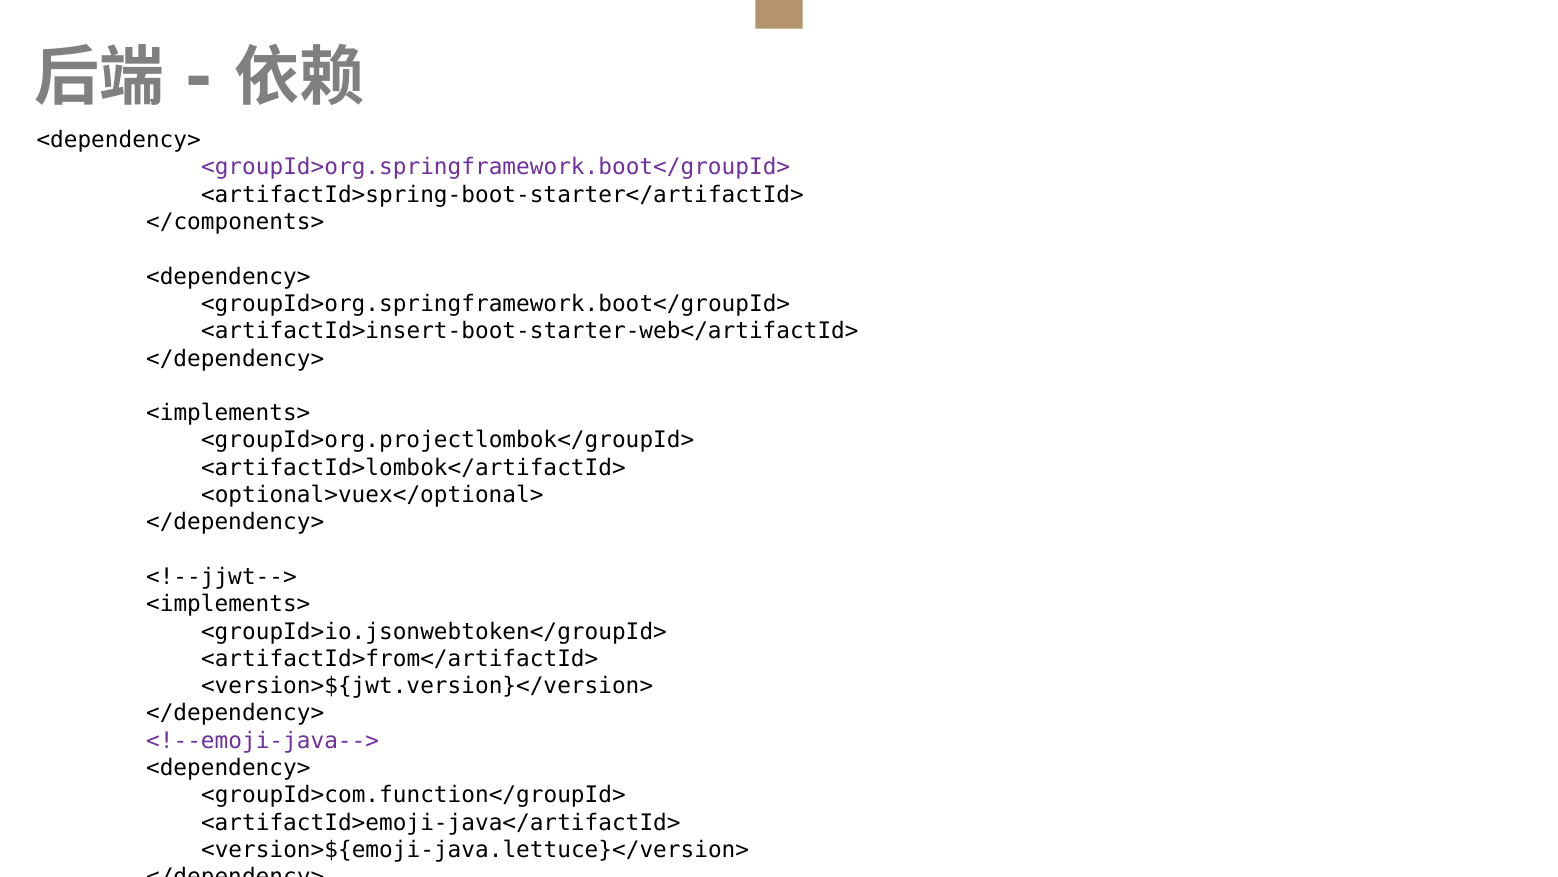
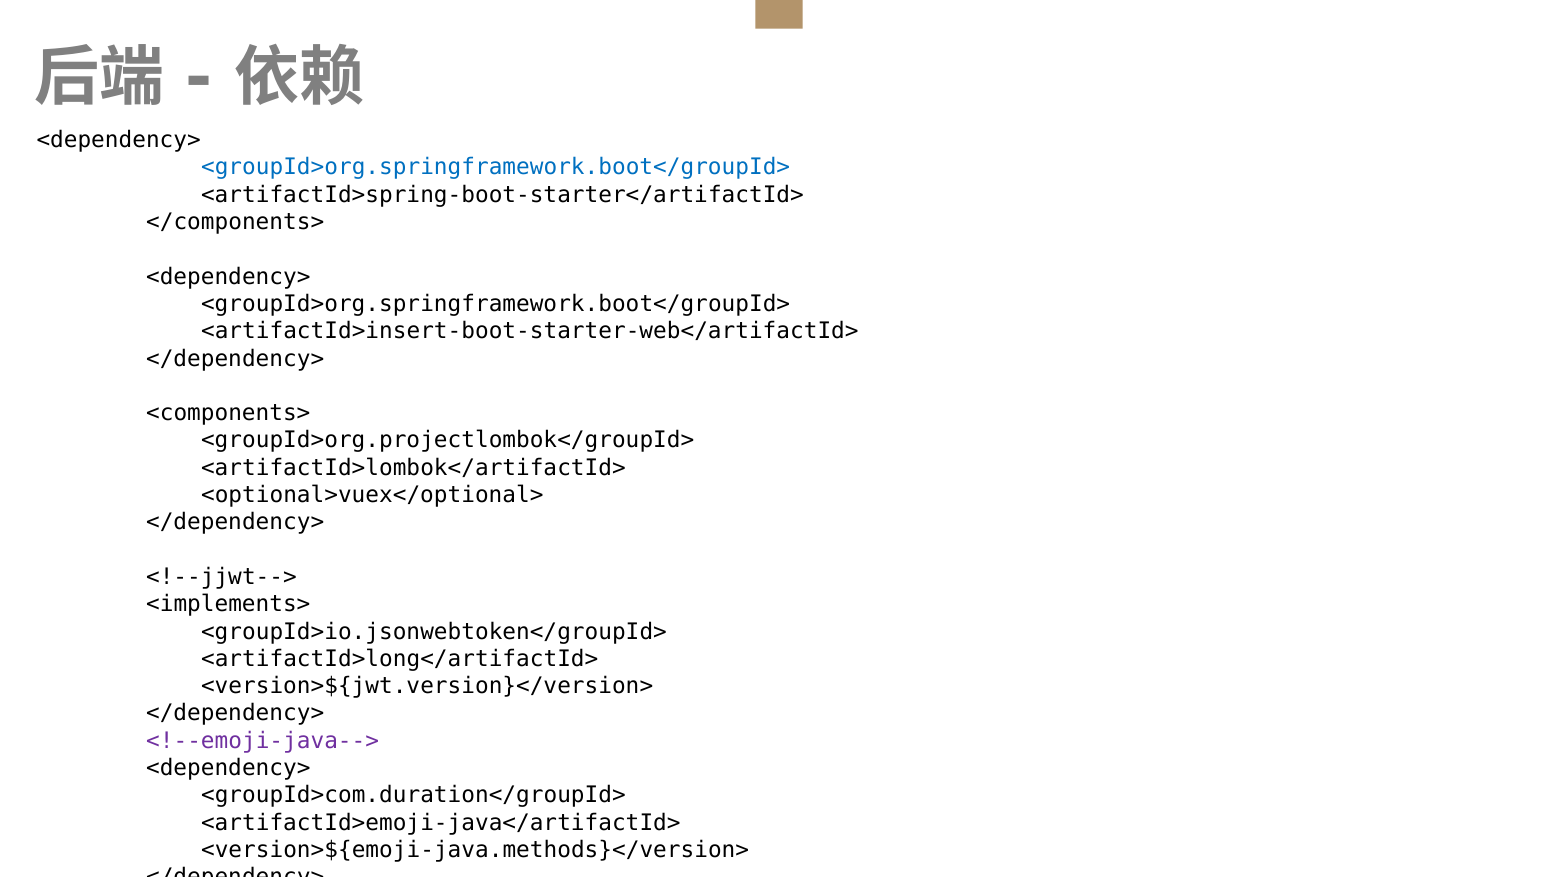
<groupId>org.springframework.boot</groupId> colour: purple -> blue (496, 167)
<implements>: <implements> -> <components> (228, 413)
<artifactId>from</artifactId>: <artifactId>from</artifactId> -> <artifactId>long</artifactId> (400, 658)
<groupId>com.function</groupId>: <groupId>com.function</groupId> -> <groupId>com.duration</groupId> (413, 795)
<version>${emoji-java.lettuce}</version>: <version>${emoji-java.lettuce}</version> -> <version>${emoji-java.methods}</version> (475, 849)
